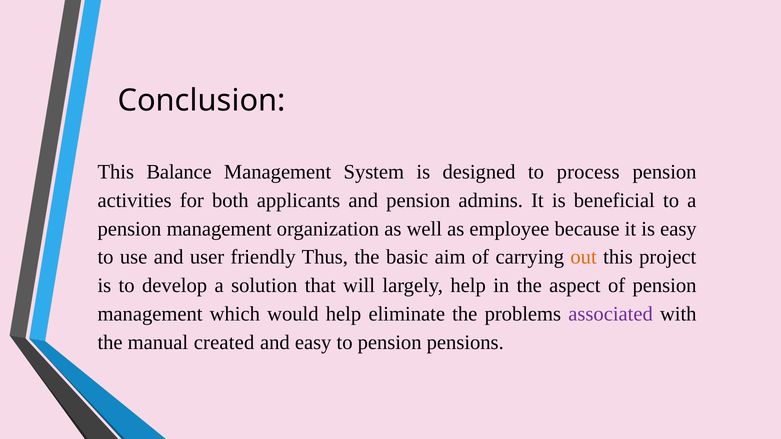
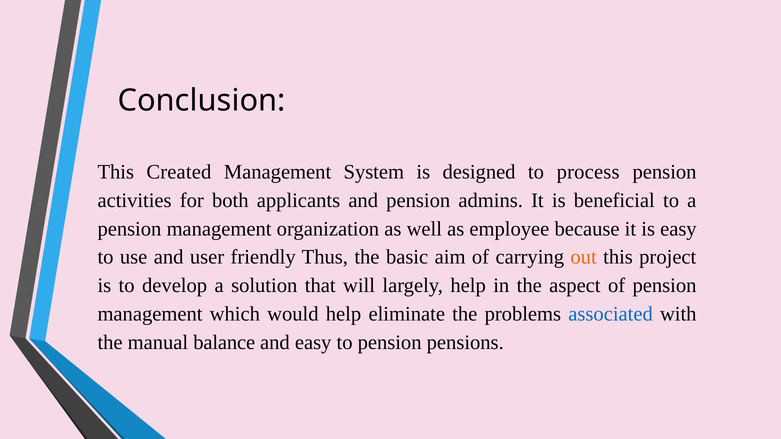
Balance: Balance -> Created (179, 172)
associated colour: purple -> blue (611, 314)
created: created -> balance (224, 343)
